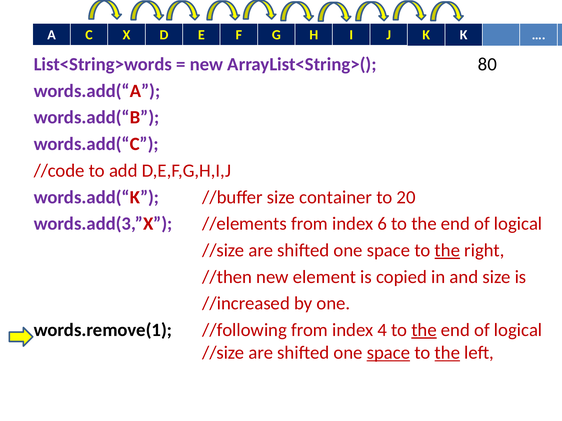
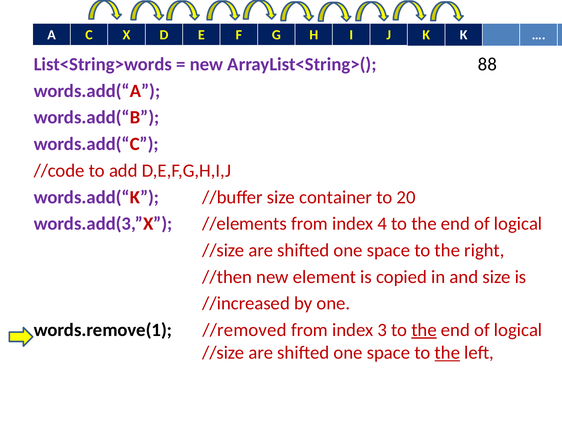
80: 80 -> 88 (487, 64)
6: 6 -> 4 (382, 224)
the underline: present -> none (447, 251)
//following: //following -> //removed (245, 330)
4: 4 -> 3 (382, 330)
space underline: present -> none (388, 353)
